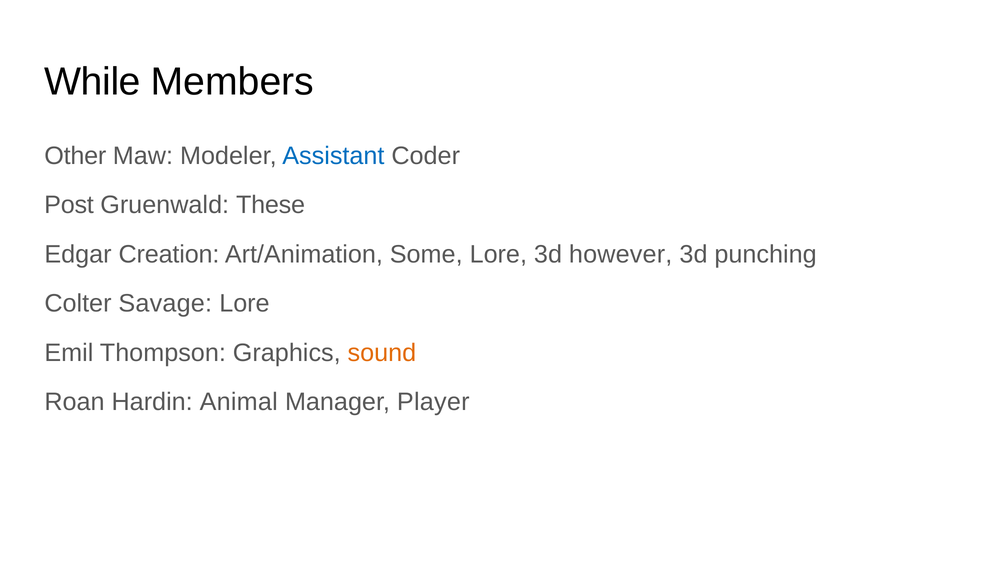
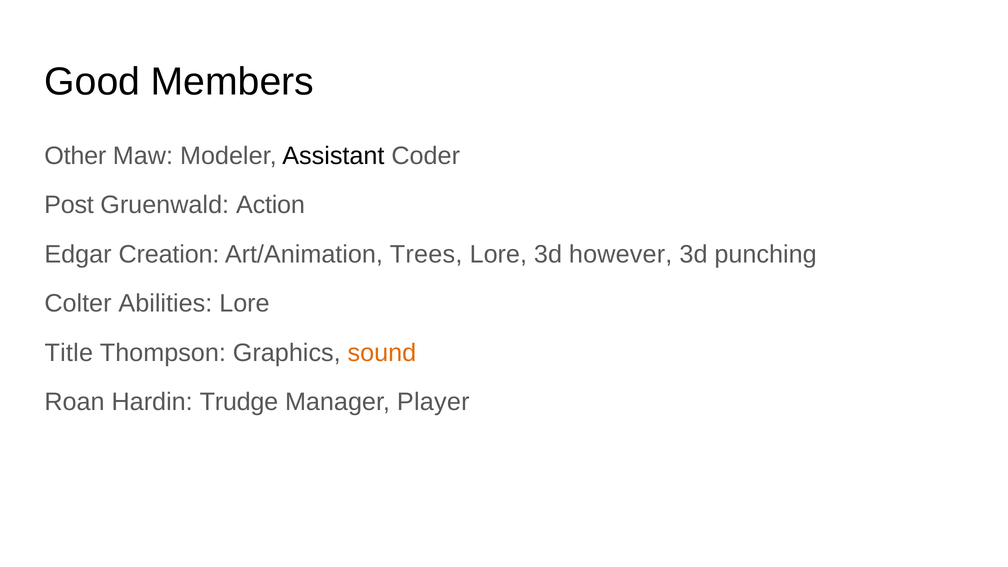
While: While -> Good (92, 82)
Assistant colour: blue -> black (333, 156)
These: These -> Action (271, 205)
Some: Some -> Trees (426, 254)
Savage: Savage -> Abilities (165, 303)
Emil: Emil -> Title (69, 353)
Animal: Animal -> Trudge (239, 402)
